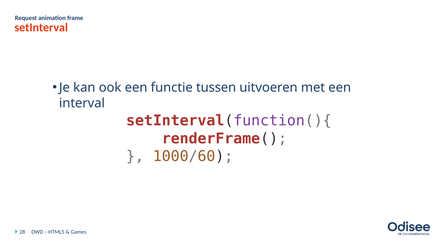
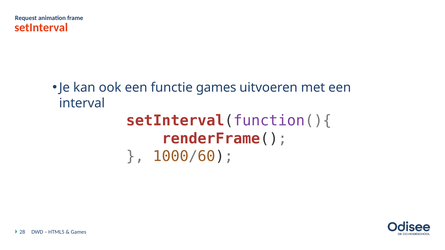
functie tussen: tussen -> games (216, 88)
